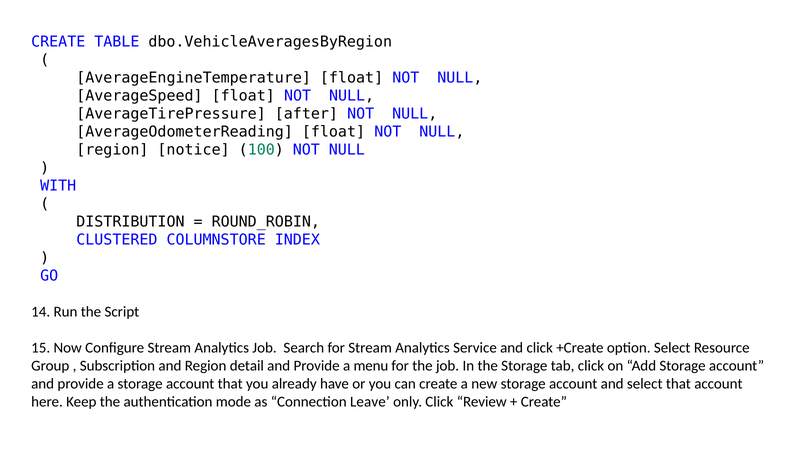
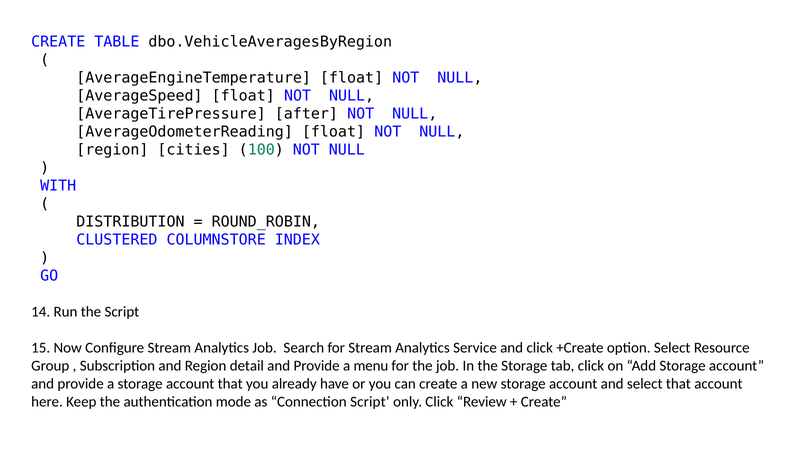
notice: notice -> cities (194, 150)
Connection Leave: Leave -> Script (370, 402)
